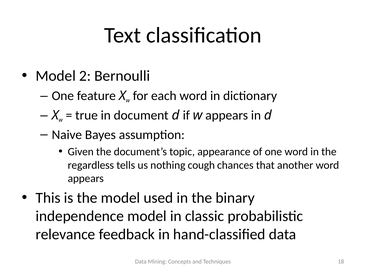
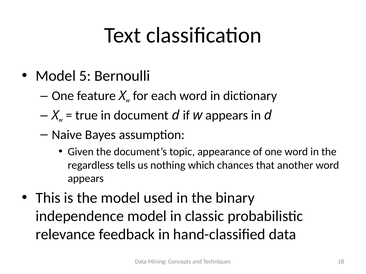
2: 2 -> 5 (85, 76)
cough: cough -> which (201, 165)
